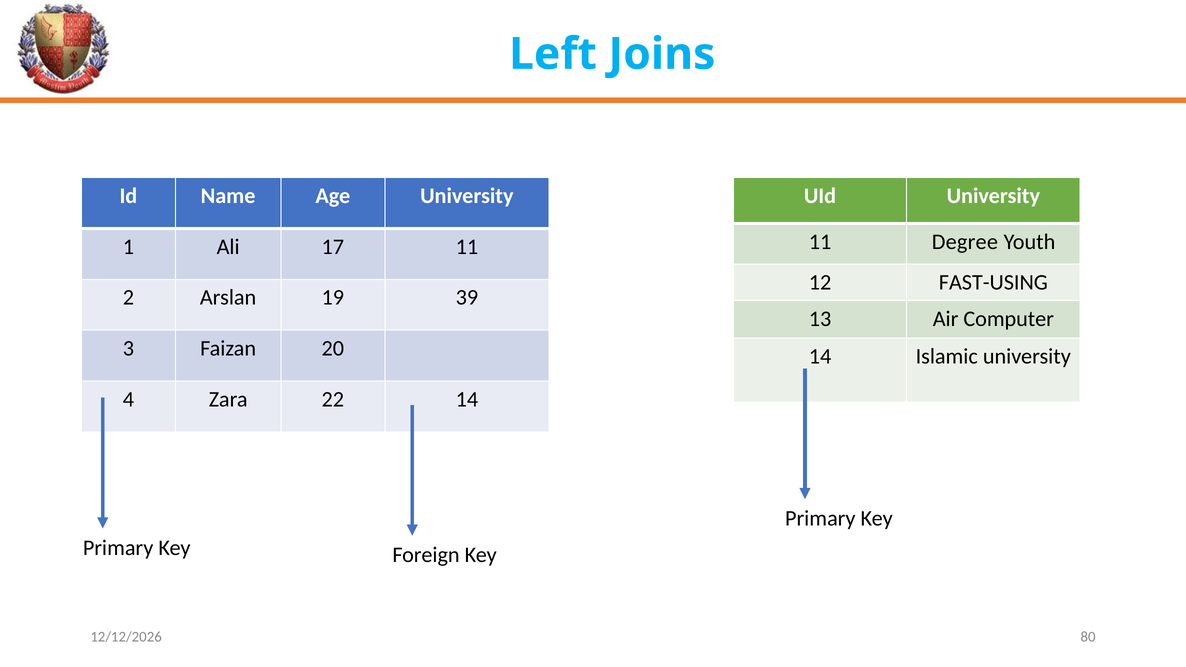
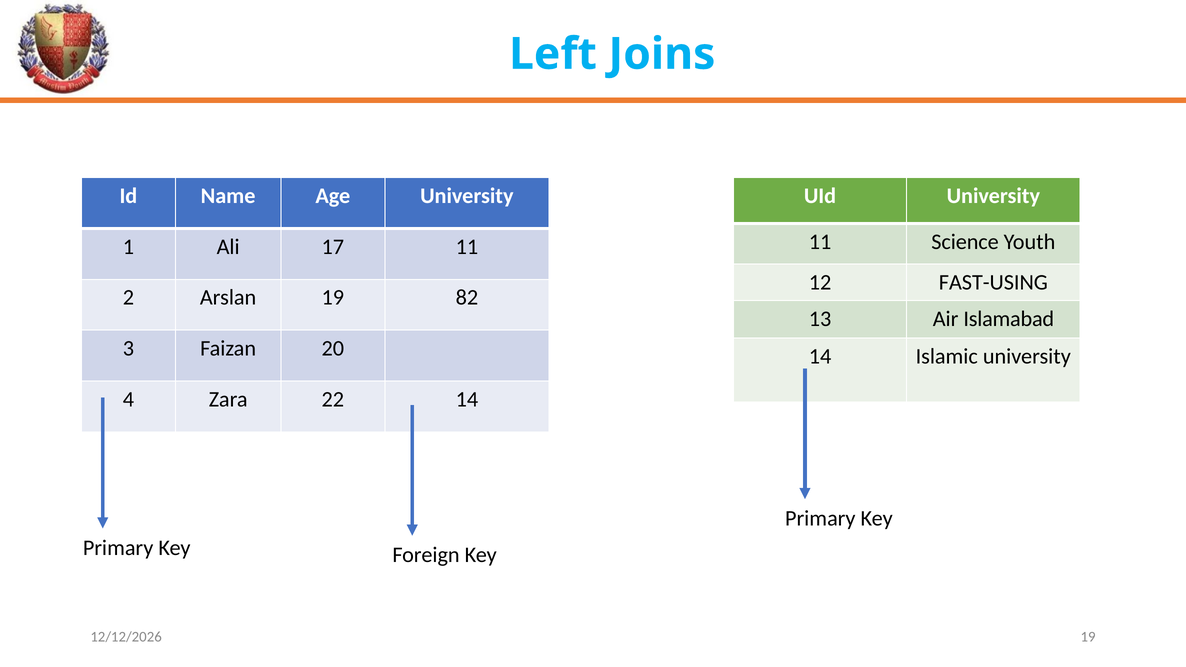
Degree: Degree -> Science (965, 242)
39: 39 -> 82 (467, 298)
Computer: Computer -> Islamabad (1009, 319)
80: 80 -> 19 (1088, 637)
